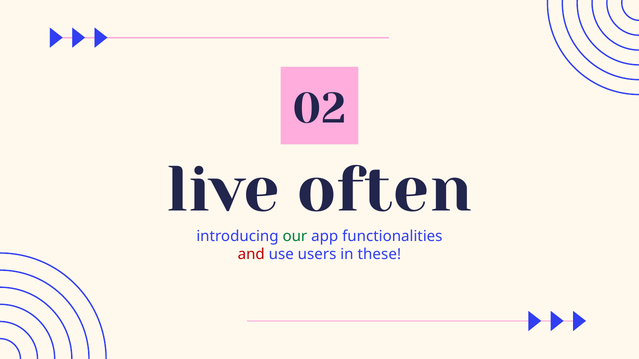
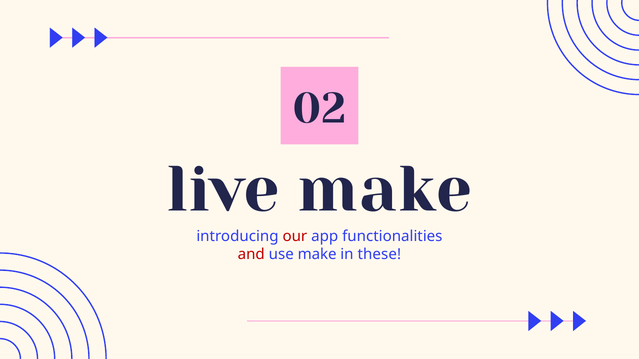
live often: often -> make (385, 190)
our colour: green -> red (295, 236)
use users: users -> make (317, 254)
